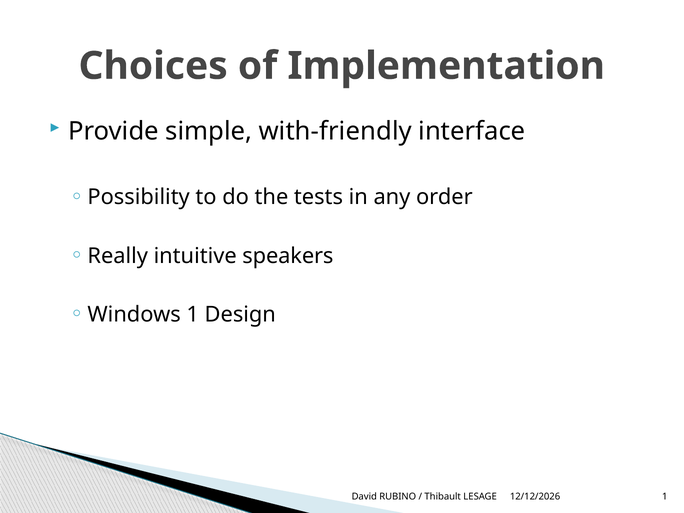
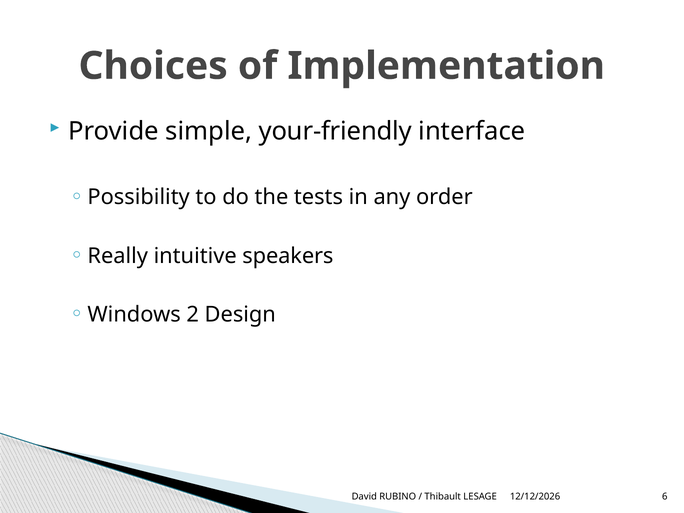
with-friendly: with-friendly -> your-friendly (335, 131)
Windows 1: 1 -> 2 (193, 314)
LESAGE 1: 1 -> 6 (665, 497)
